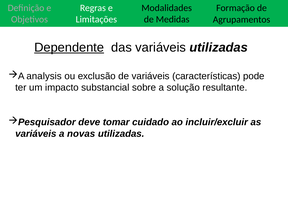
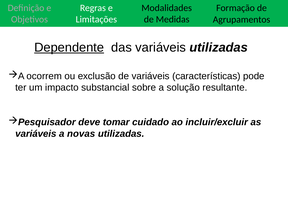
analysis: analysis -> ocorrem (44, 76)
